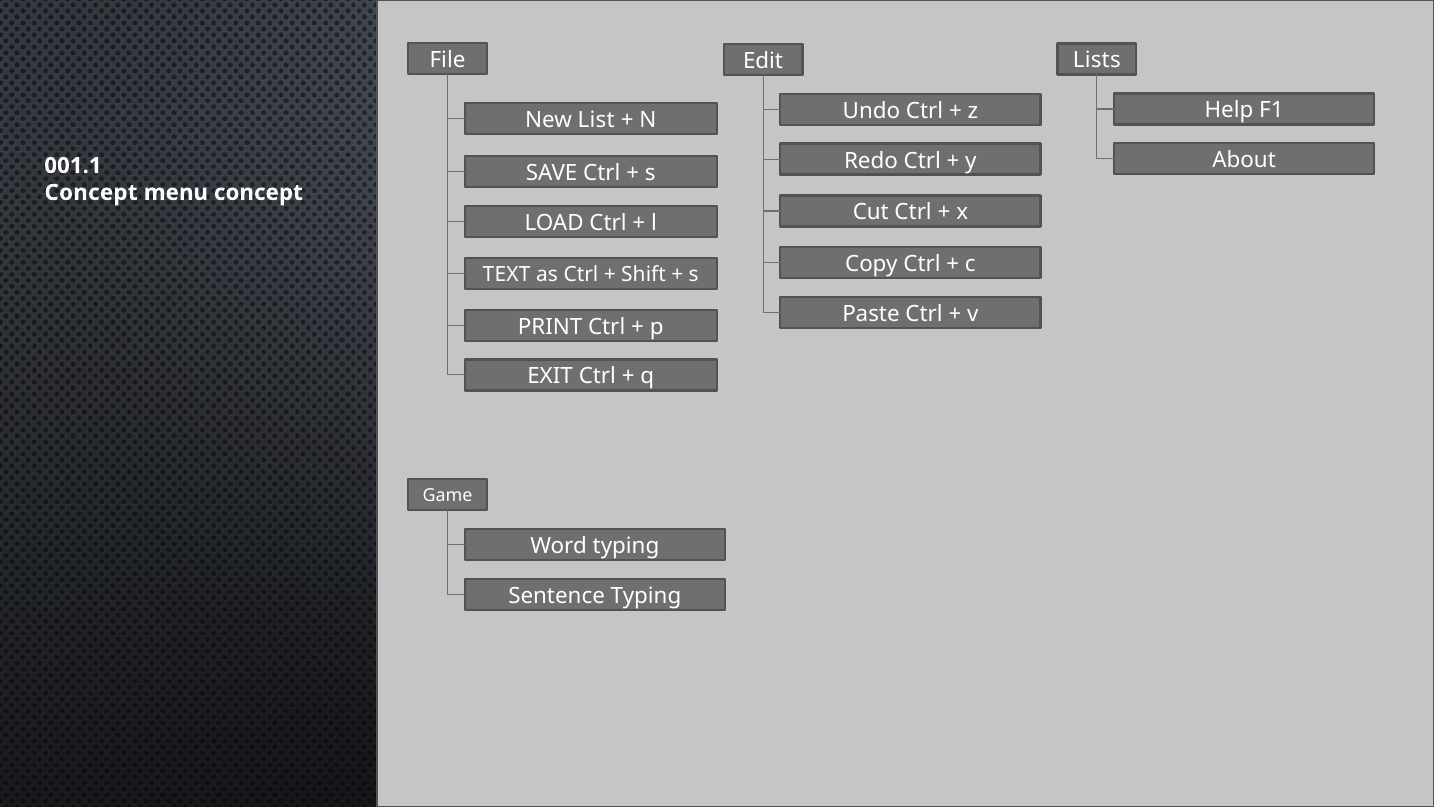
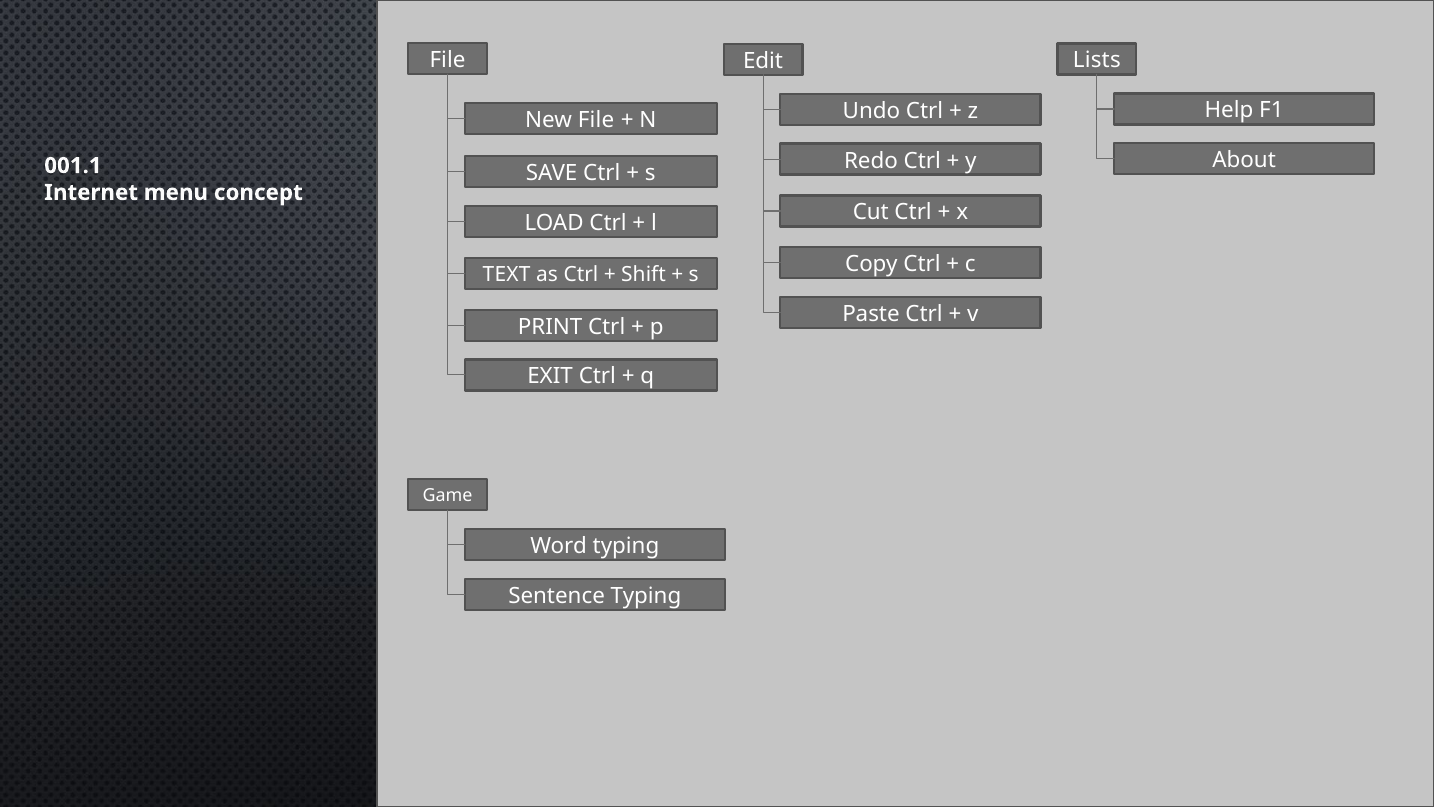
New List: List -> File (596, 120)
Concept: Concept -> Internet (91, 192)
